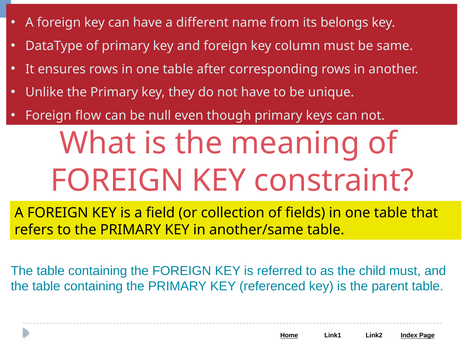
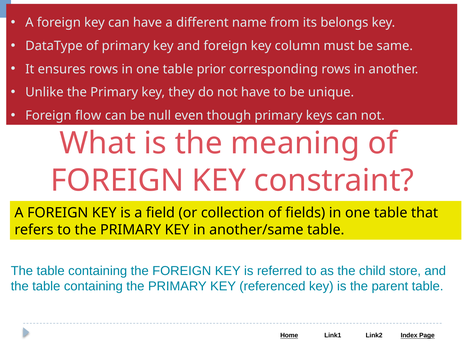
after: after -> prior (211, 69)
child must: must -> store (405, 271)
